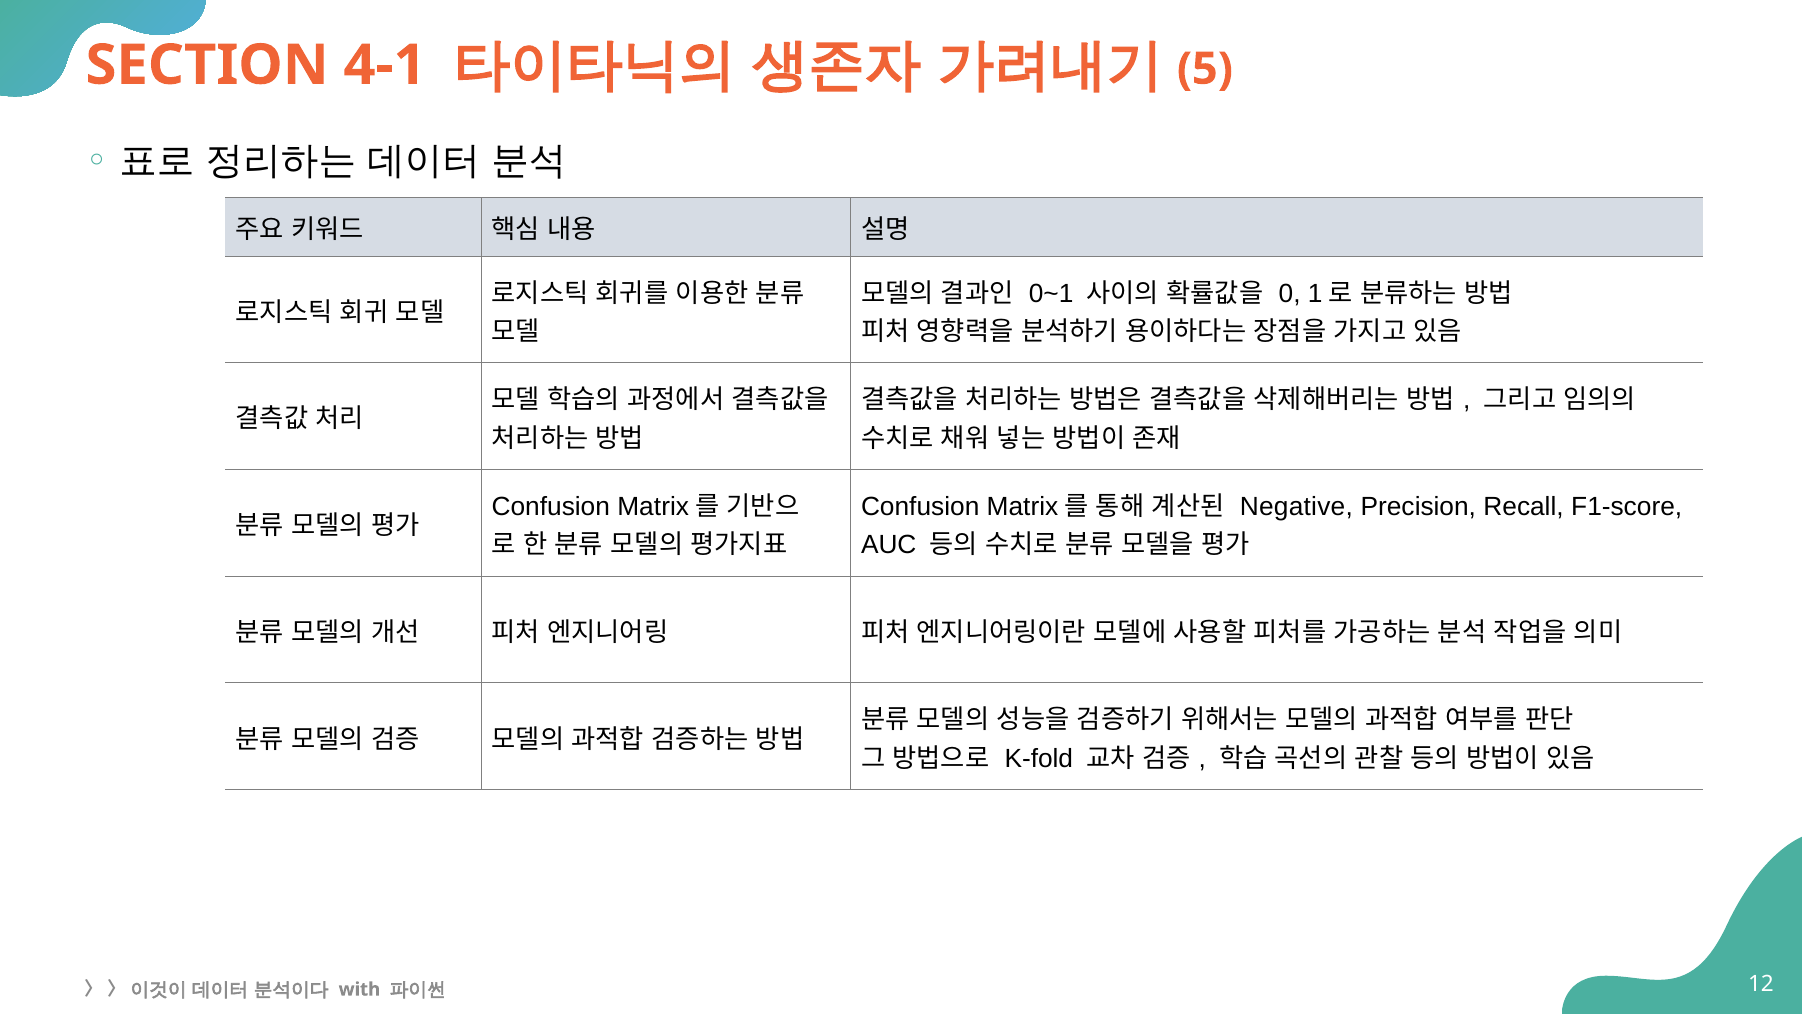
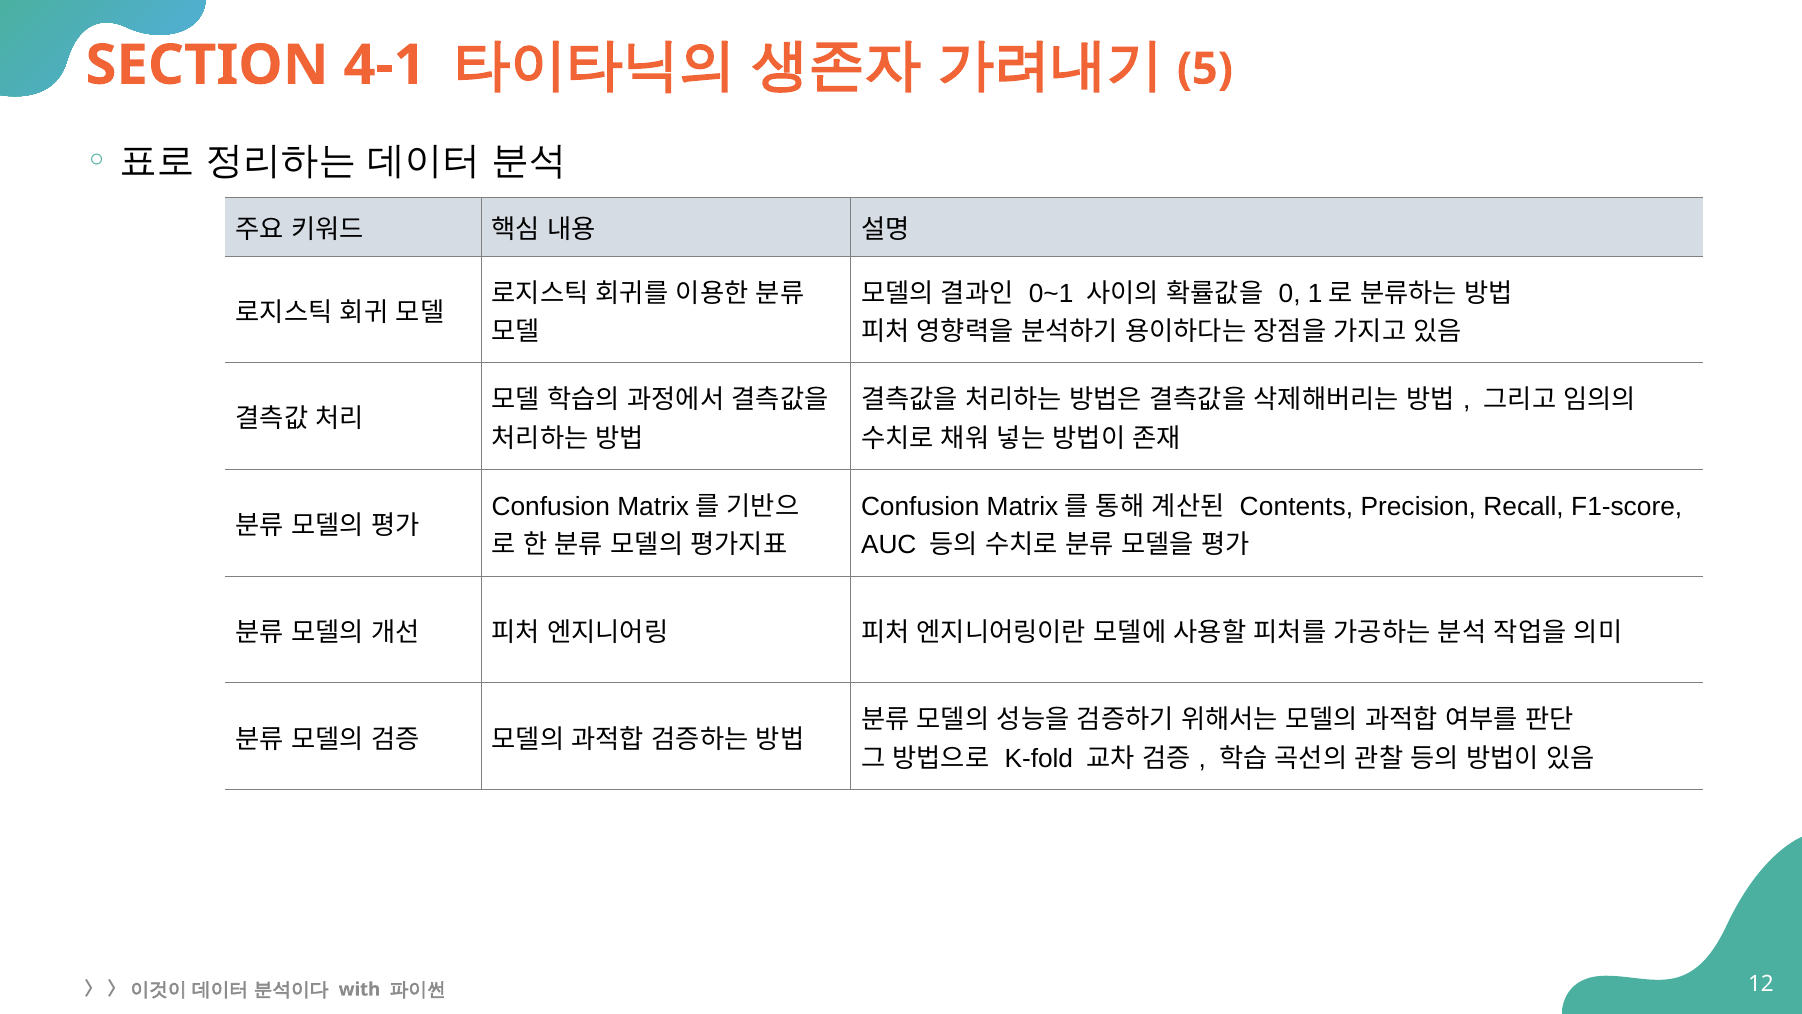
Negative: Negative -> Contents (1296, 507)
